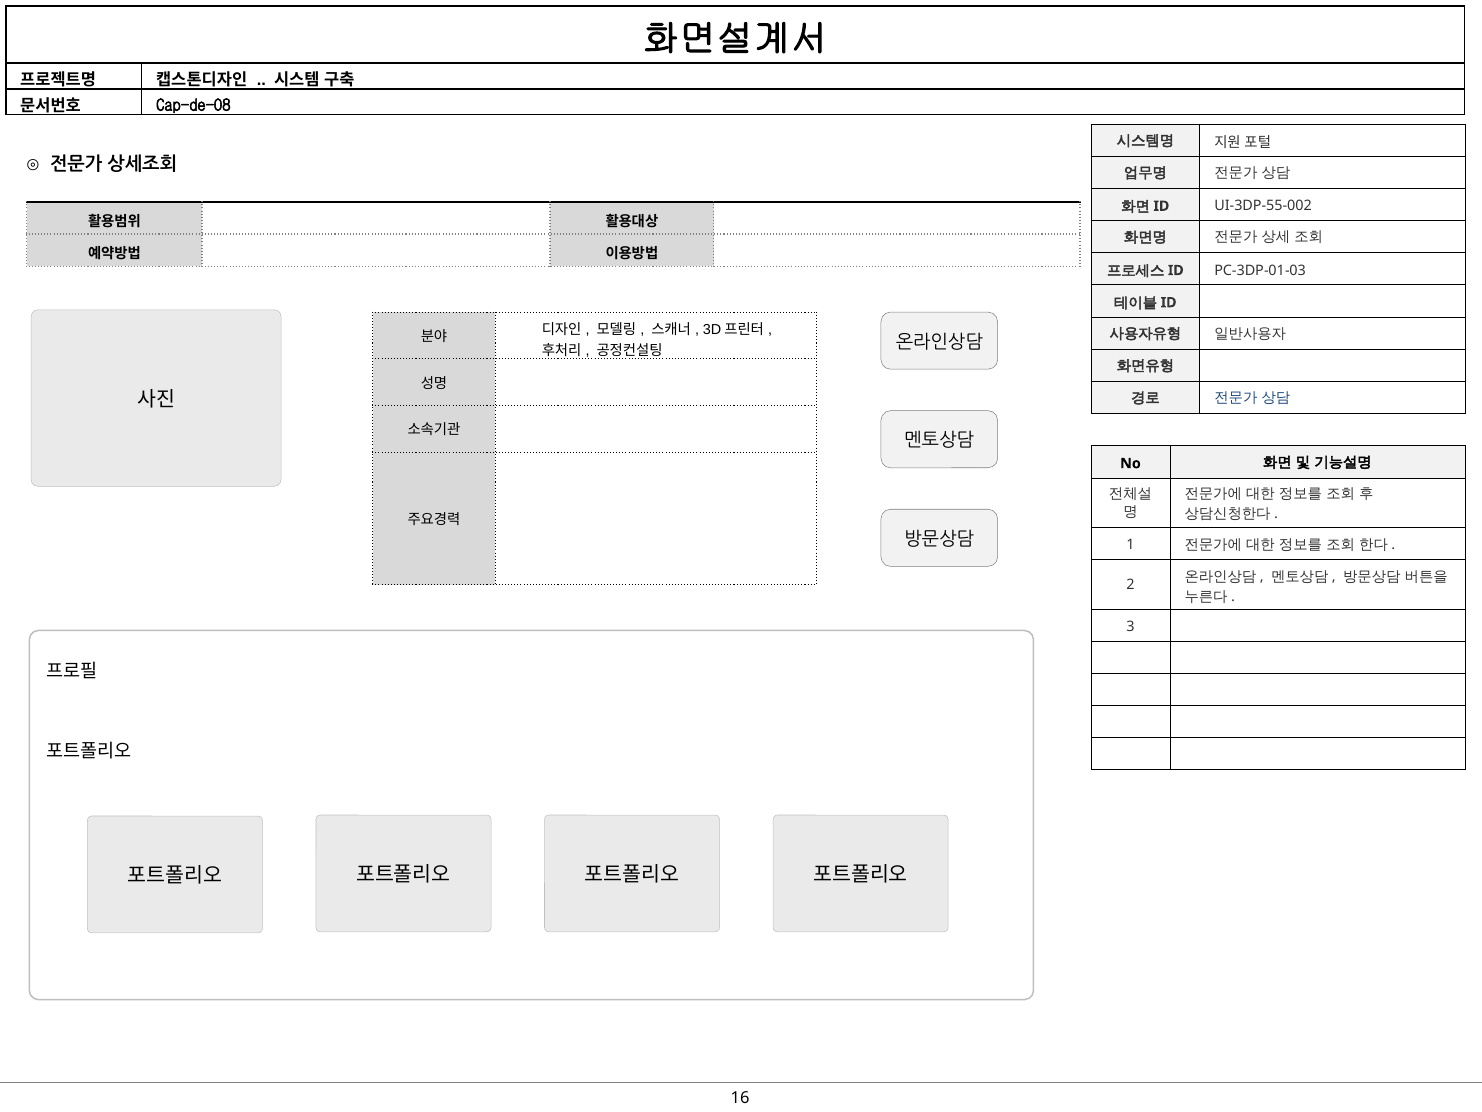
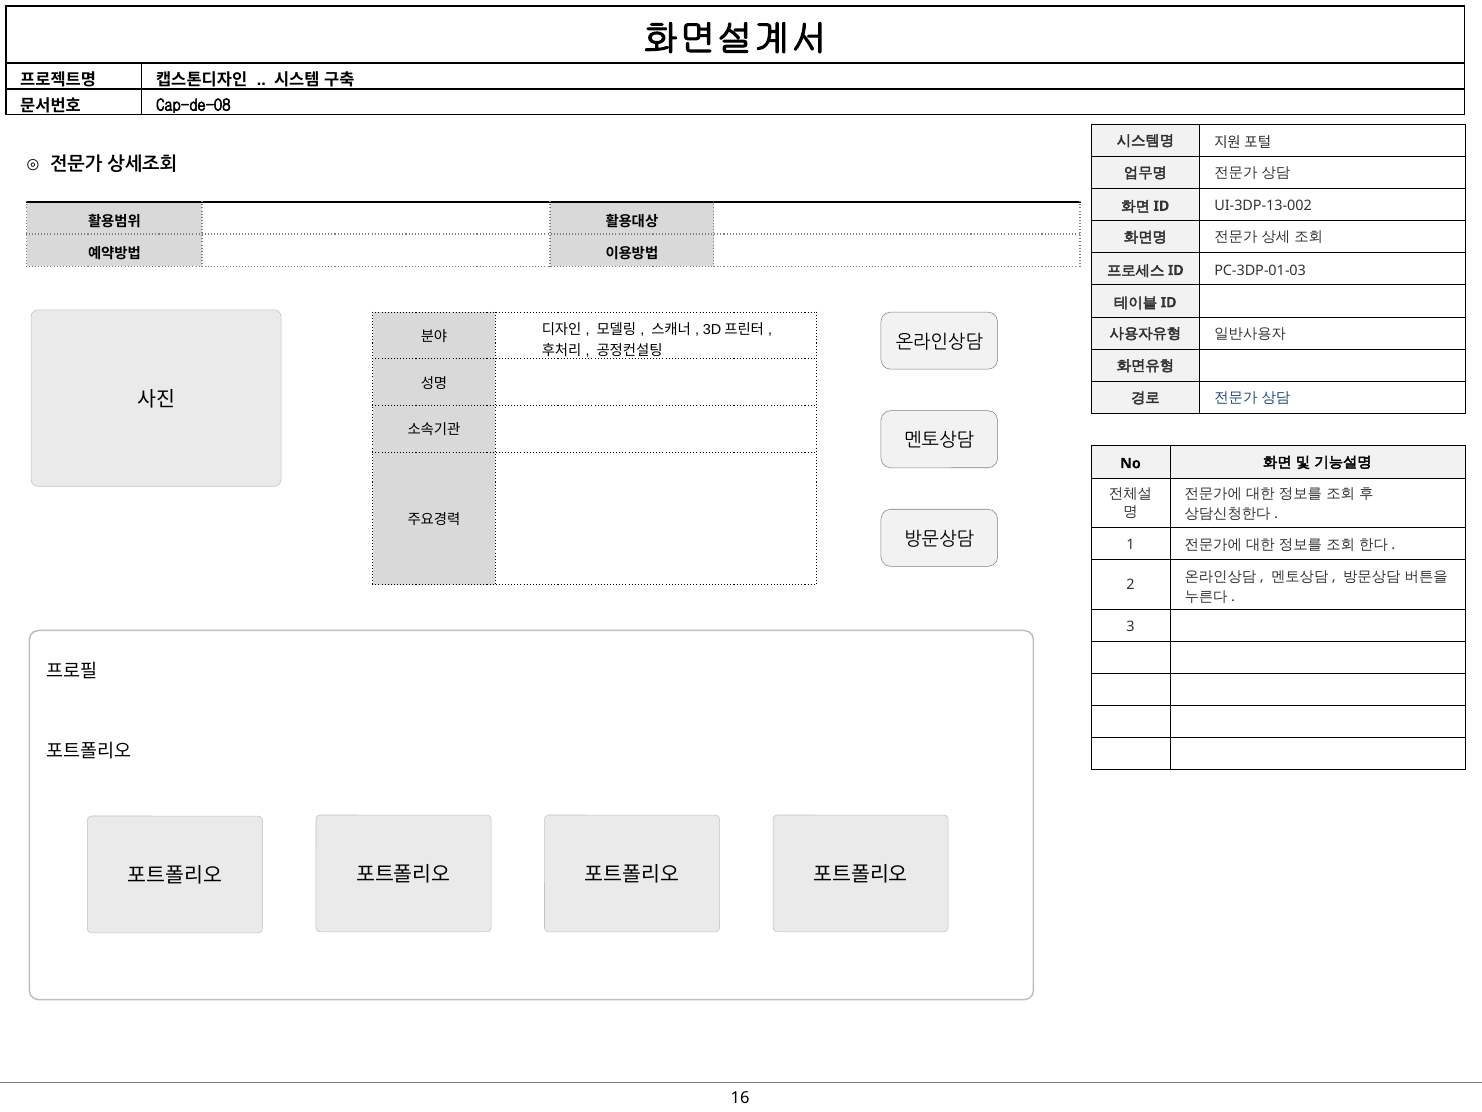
UI-3DP-55-002: UI-3DP-55-002 -> UI-3DP-13-002 (1263, 206)
